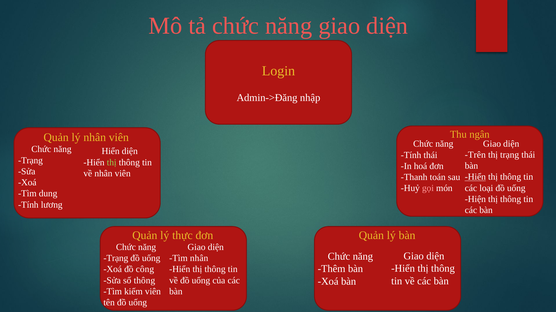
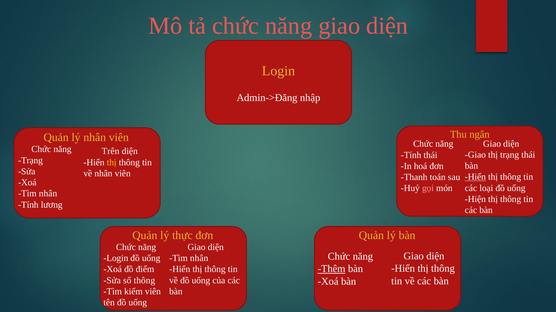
Hiển: Hiển -> Trên (111, 152)
Trên: Trên -> Giao (475, 155)
thị colour: light green -> yellow (112, 163)
dung: dung -> nhân (48, 194)
Trạng: Trạng -> Login (116, 259)
Thêm underline: none -> present (332, 270)
công: công -> điểm (145, 270)
